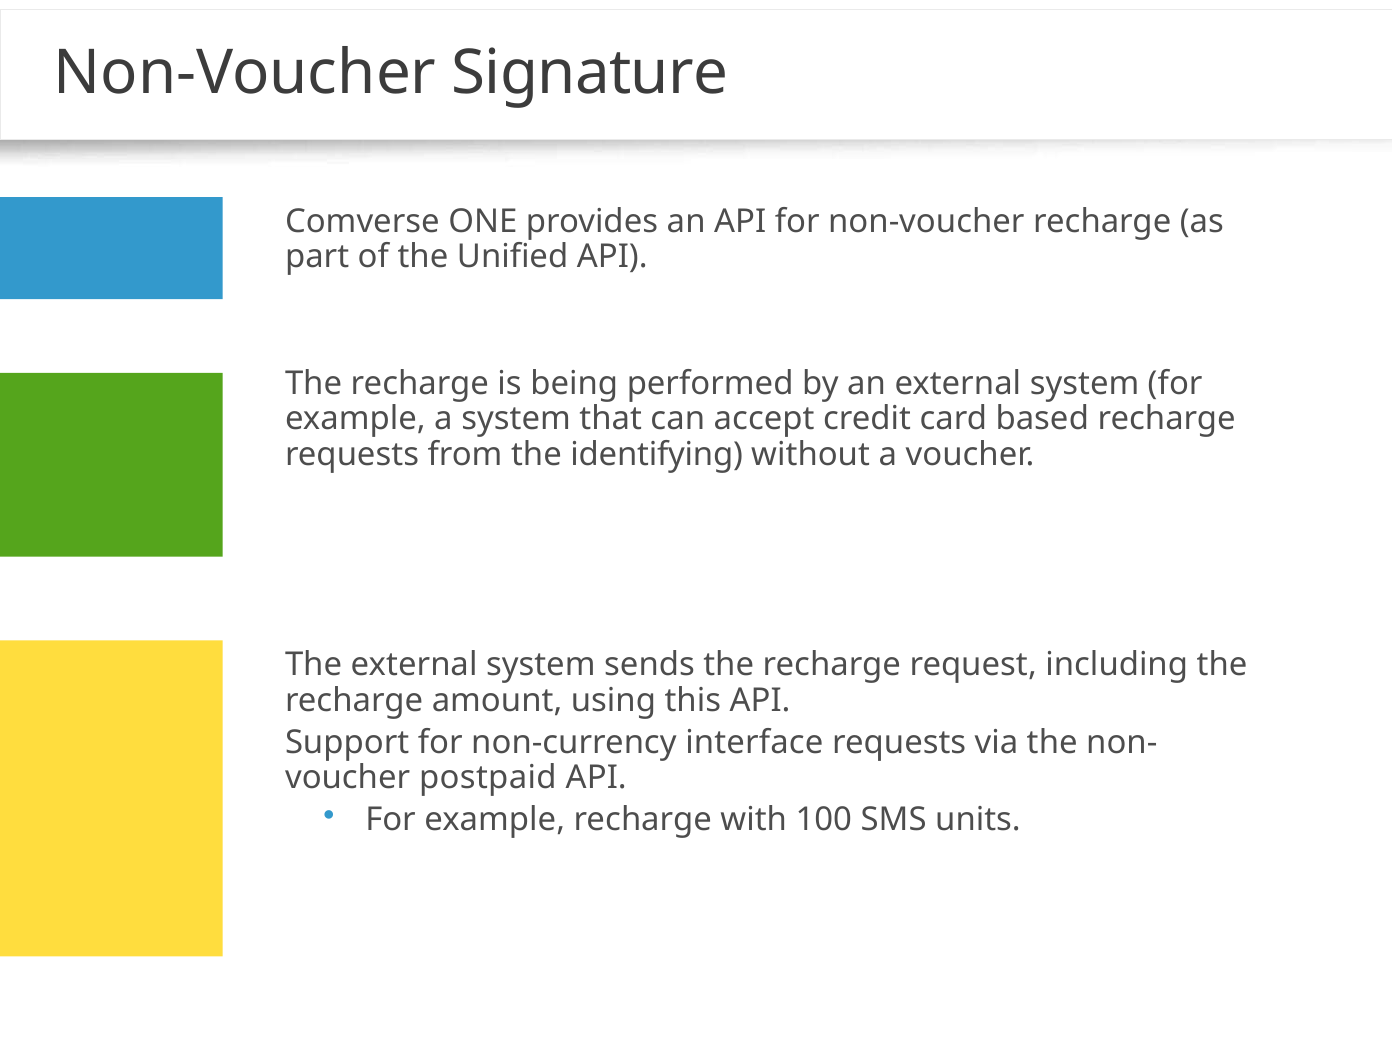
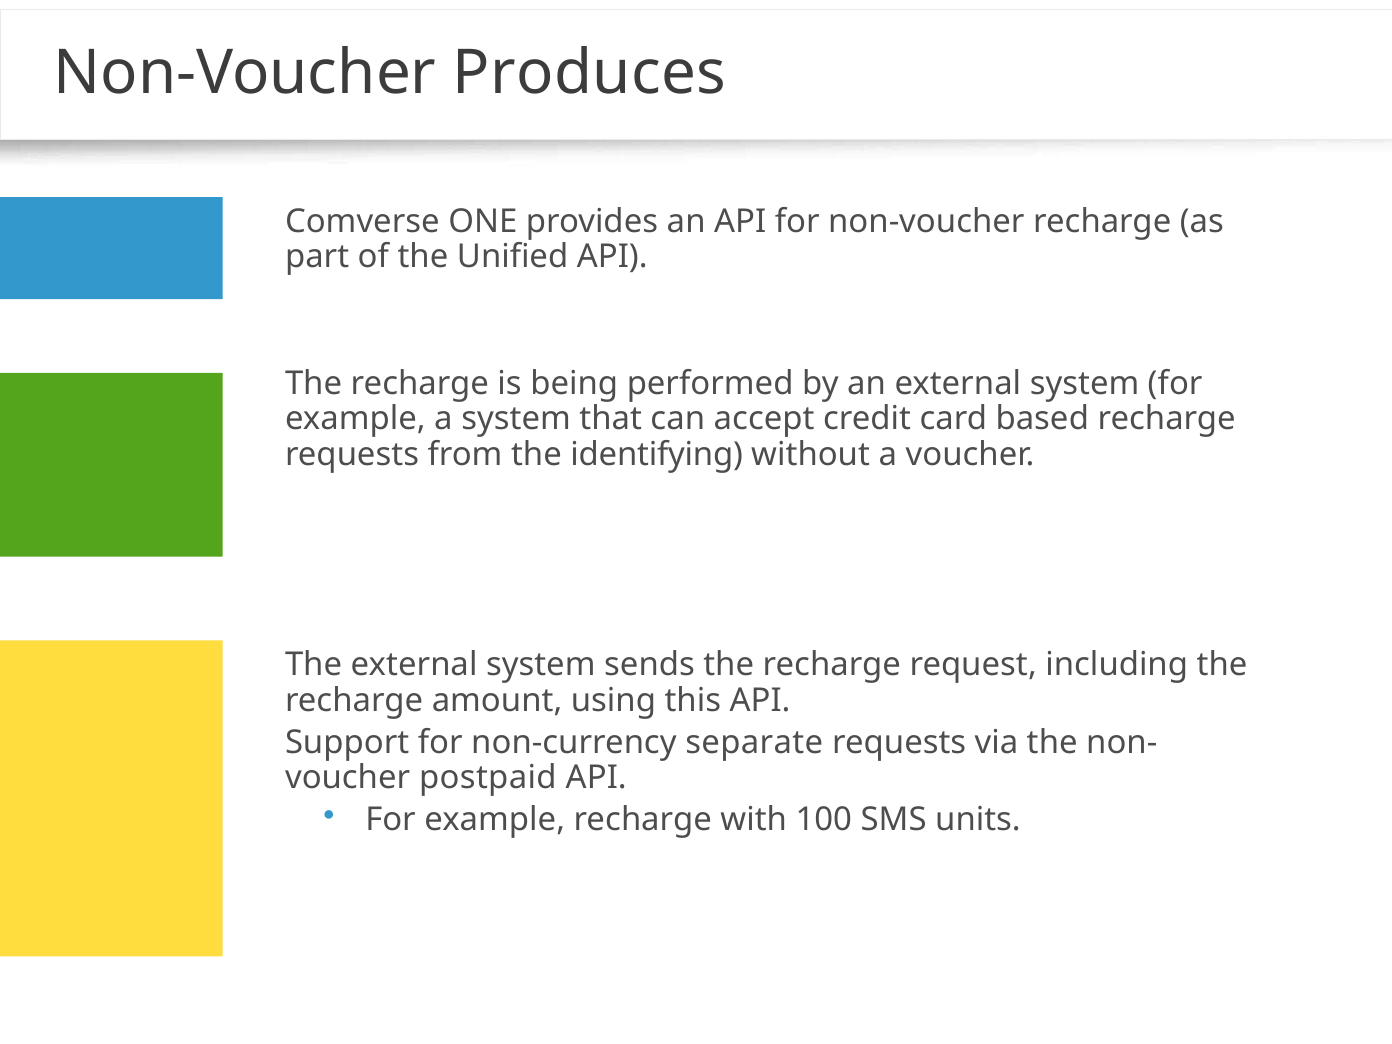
Signature: Signature -> Produces (589, 73)
interface: interface -> separate (754, 742)
